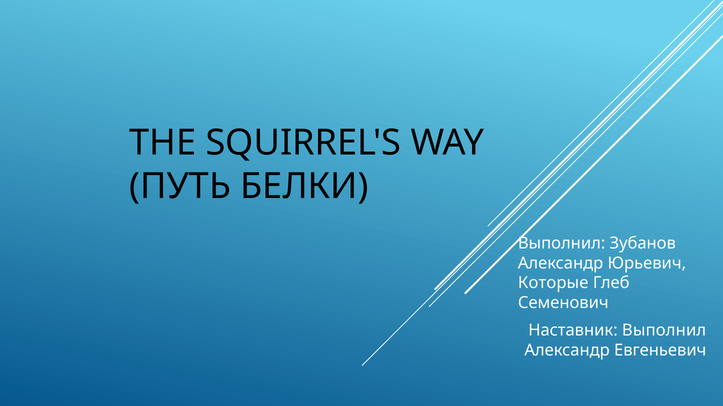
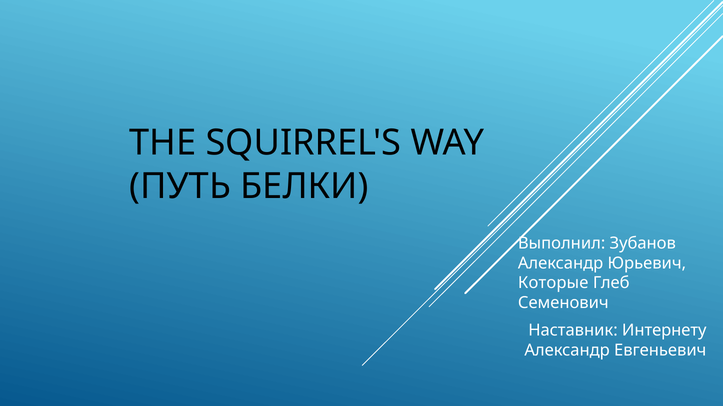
Наставник Выполнил: Выполнил -> Интернету (664, 331)
